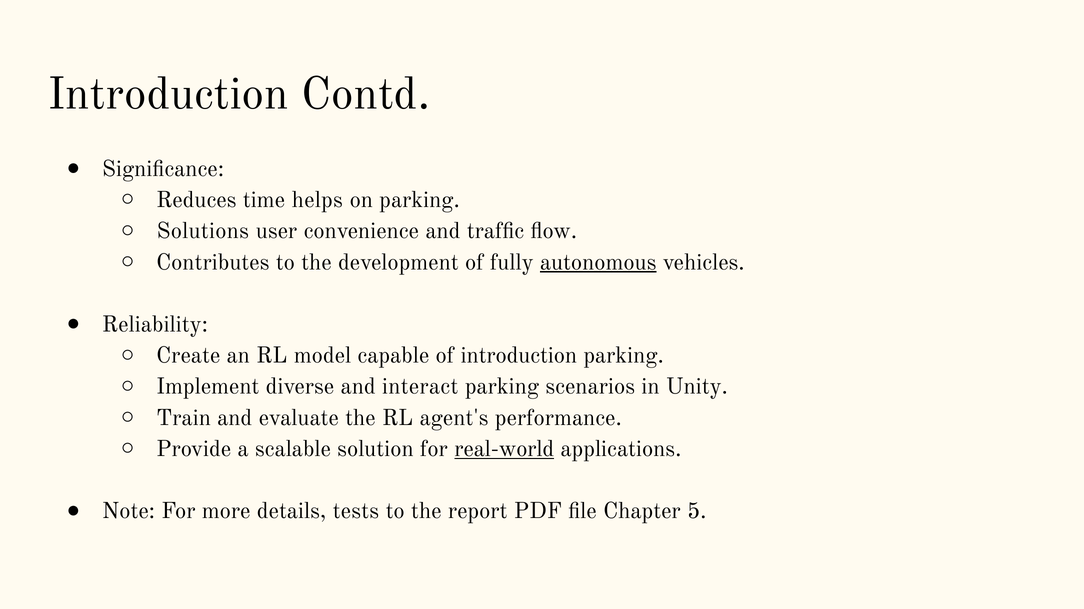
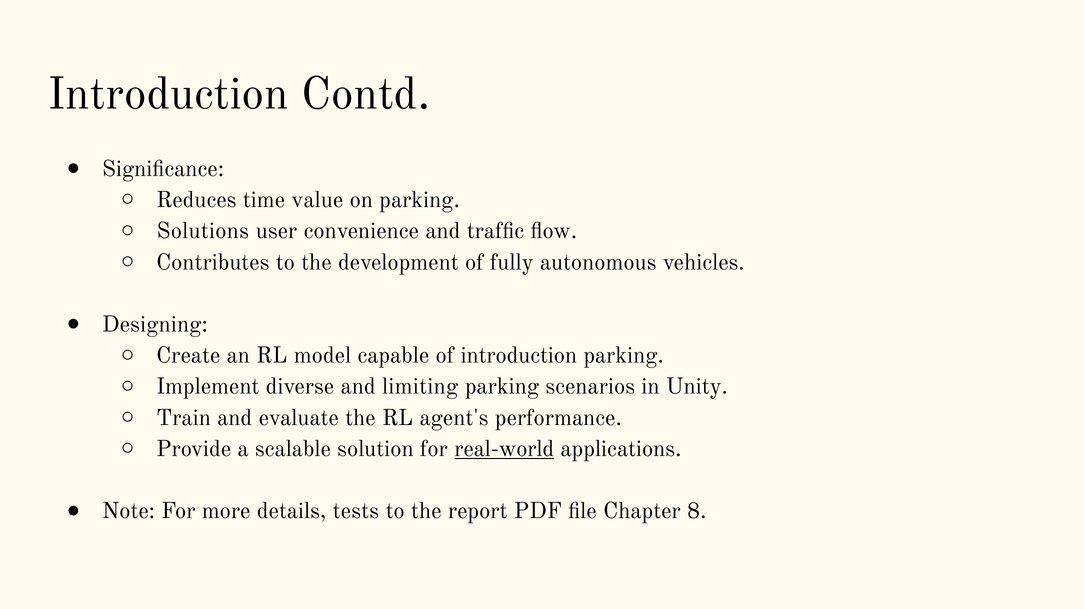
helps: helps -> value (317, 200)
autonomous underline: present -> none (598, 262)
Reliability: Reliability -> Designing (155, 325)
interact: interact -> limiting (420, 387)
5: 5 -> 8 (697, 512)
